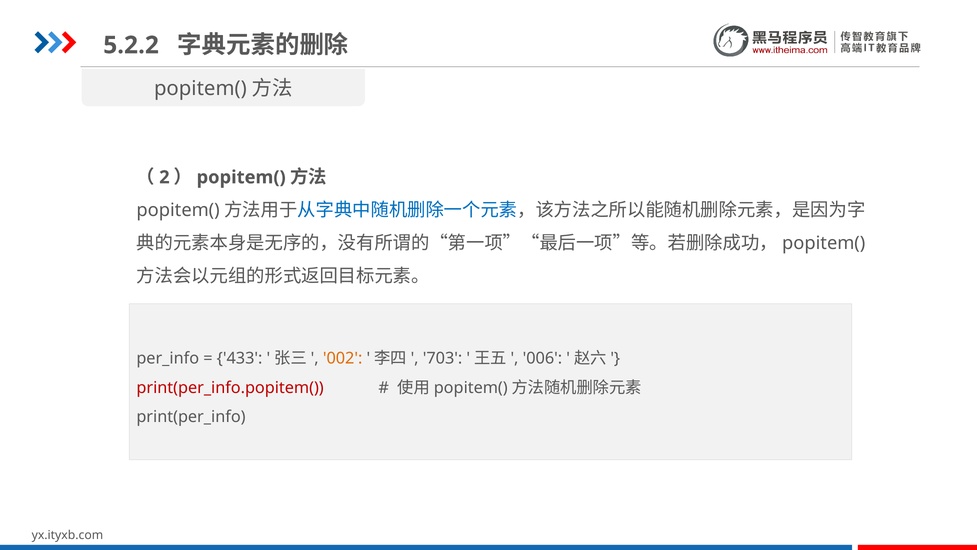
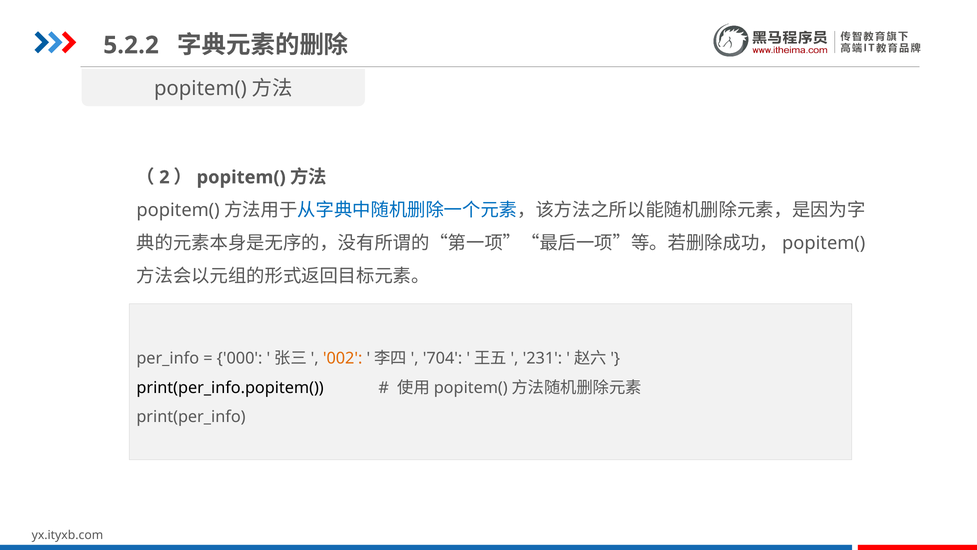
433: 433 -> 000 (240, 358)
703: 703 -> 704 (443, 358)
006: 006 -> 231 (542, 358)
print(per_info.popitem( colour: red -> black (230, 388)
